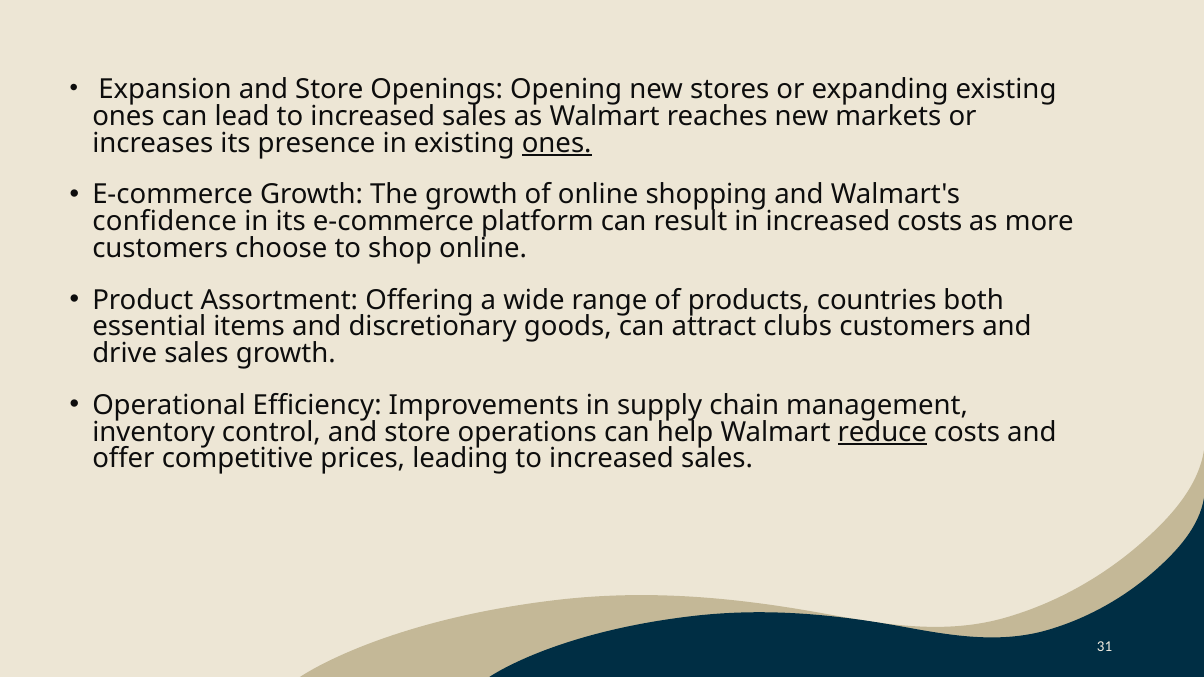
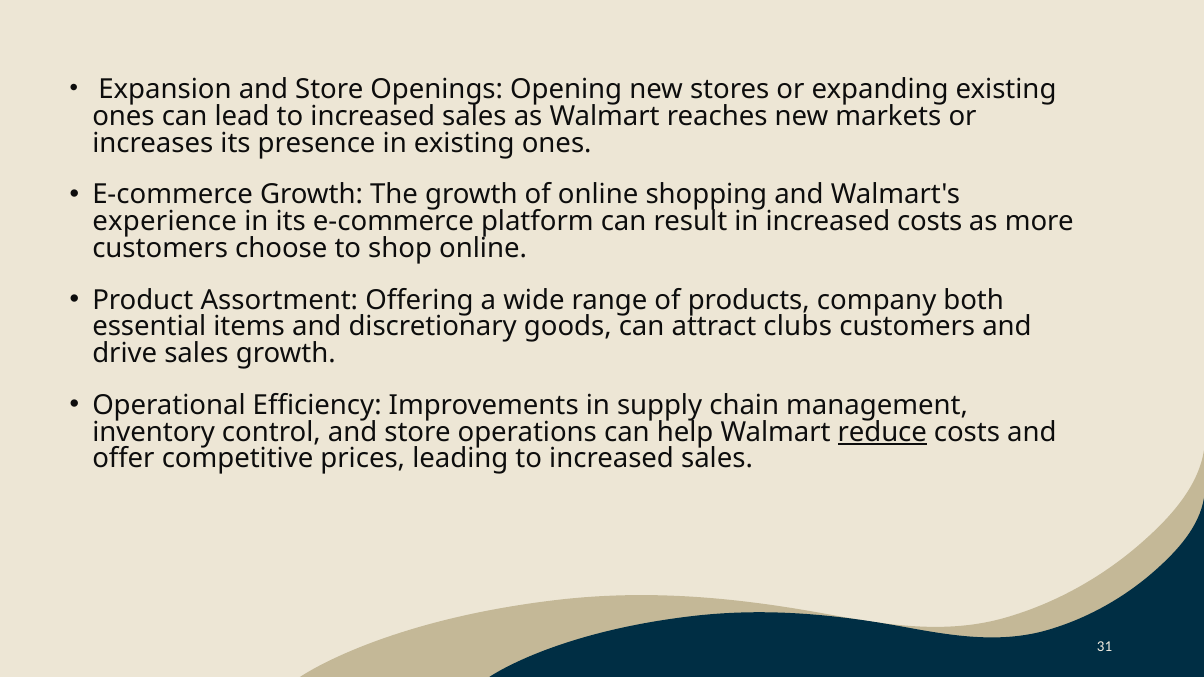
ones underline: present -> none (557, 143)
confidence: confidence -> experience (165, 222)
countries: countries -> company (877, 300)
